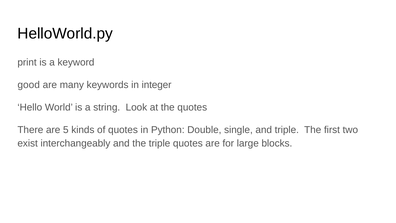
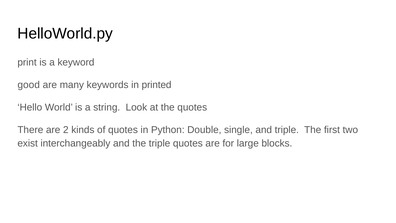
integer: integer -> printed (157, 85)
5: 5 -> 2 (66, 130)
